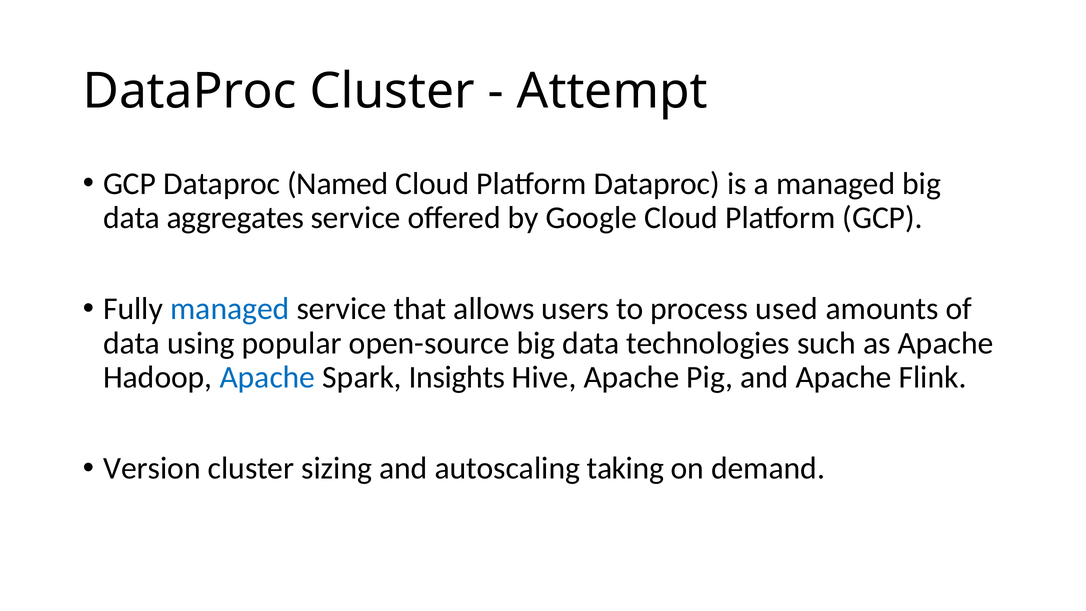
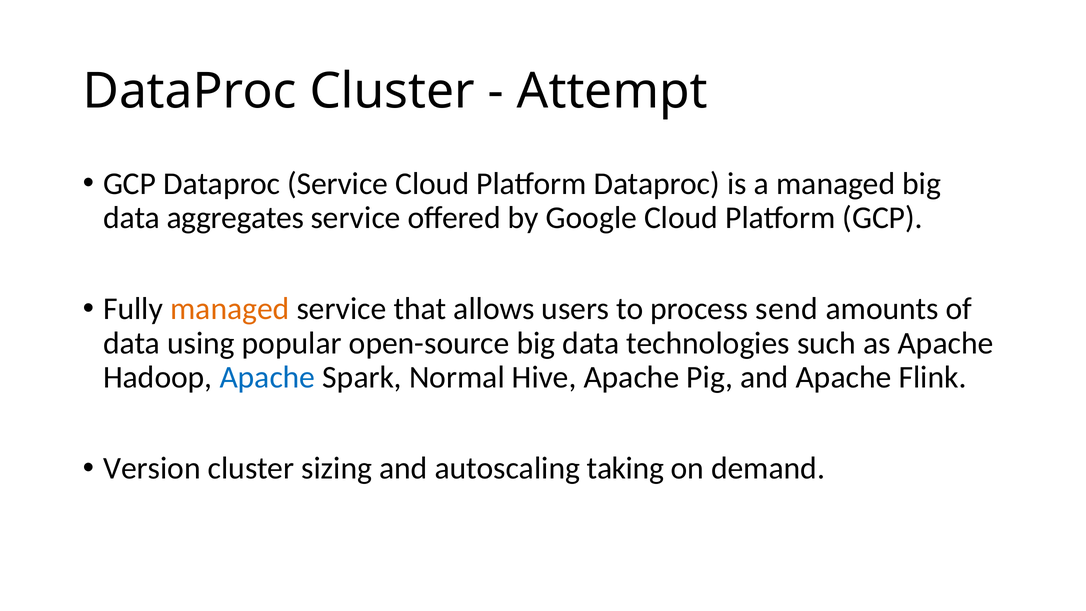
Dataproc Named: Named -> Service (338, 184)
managed colour: blue -> orange (230, 309)
used: used -> send (787, 309)
Insights: Insights -> Normal (457, 377)
